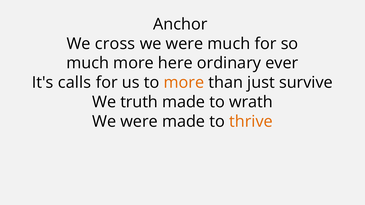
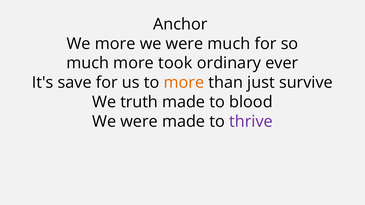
We cross: cross -> more (115, 44)
here: here -> took (175, 63)
calls: calls -> save (75, 83)
wrath: wrath -> blood (251, 102)
thrive colour: orange -> purple (251, 122)
